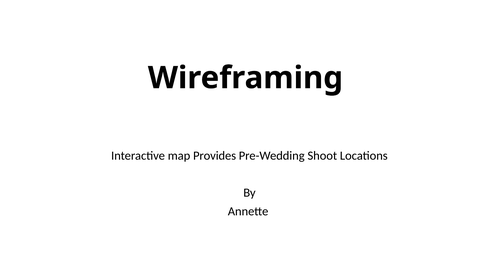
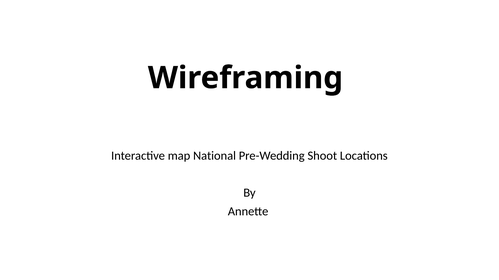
Provides: Provides -> National (215, 156)
